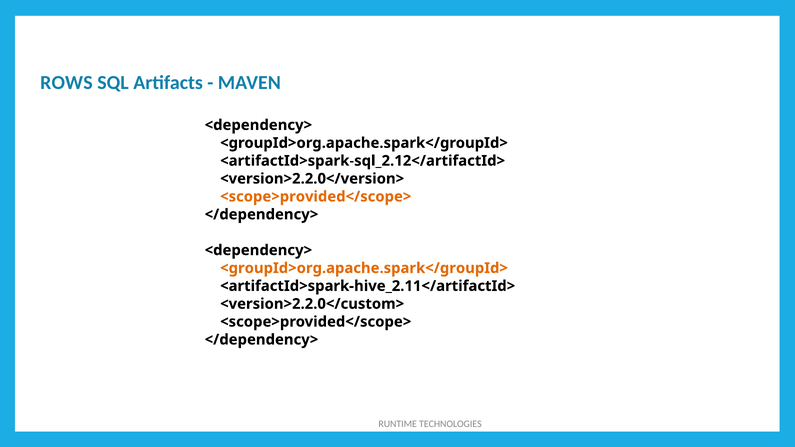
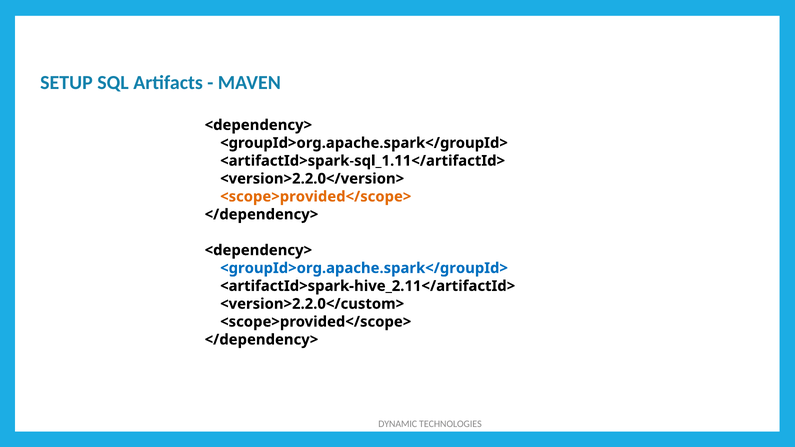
ROWS: ROWS -> SETUP (66, 83)
<artifactId>spark-sql_2.12</artifactId>: <artifactId>spark-sql_2.12</artifactId> -> <artifactId>spark-sql_1.11</artifactId> (363, 161)
<groupId>org.apache.spark</groupId> colour: orange -> blue (364, 268)
RUNTIME: RUNTIME -> DYNAMIC (398, 424)
